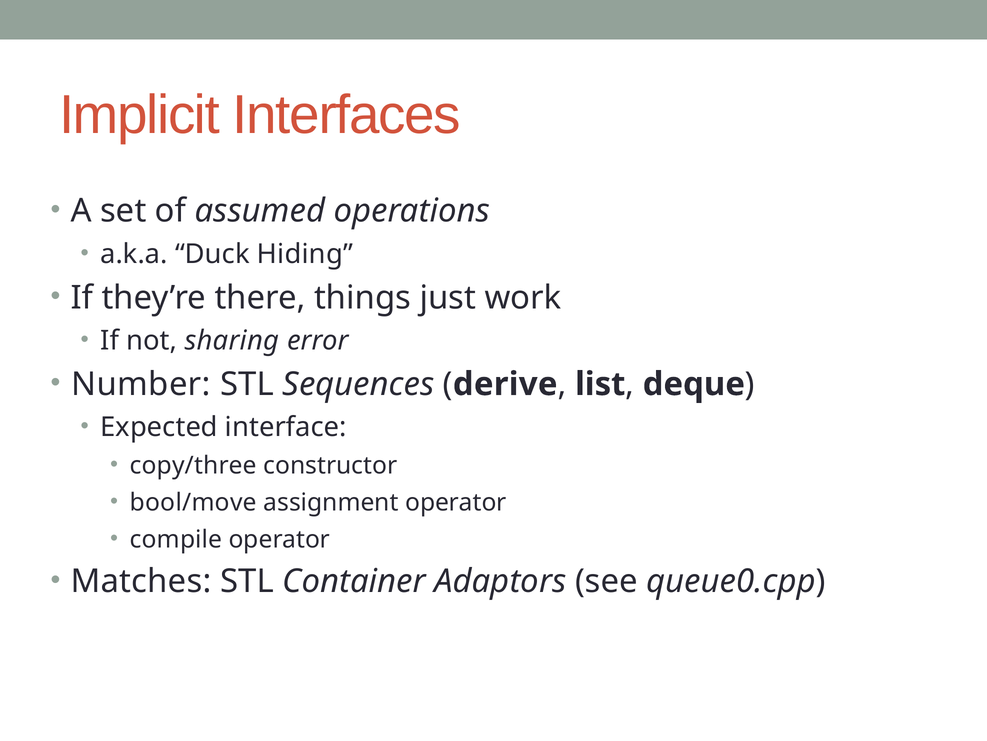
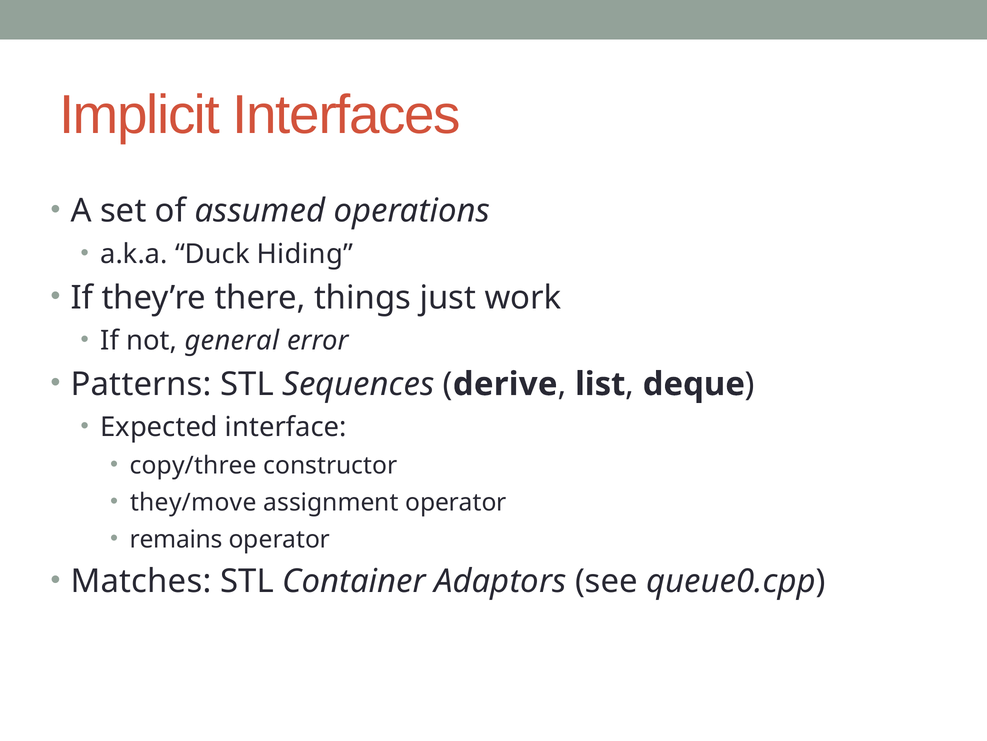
sharing: sharing -> general (232, 340)
Number: Number -> Patterns (141, 384)
bool/move: bool/move -> they/move (193, 502)
compile: compile -> remains (176, 539)
